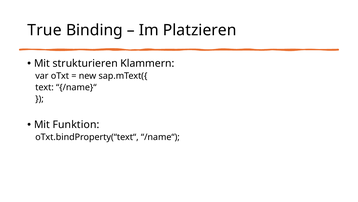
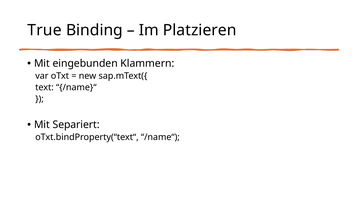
strukturieren: strukturieren -> eingebunden (85, 63)
Funktion: Funktion -> Separiert (76, 124)
